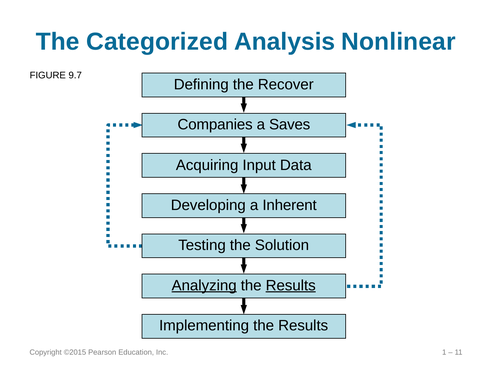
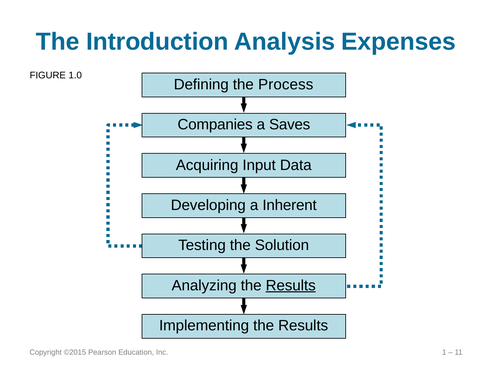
Categorized: Categorized -> Introduction (157, 42)
Nonlinear: Nonlinear -> Expenses (399, 42)
9.7: 9.7 -> 1.0 (75, 75)
Recover: Recover -> Process (286, 84)
Analyzing underline: present -> none (204, 285)
